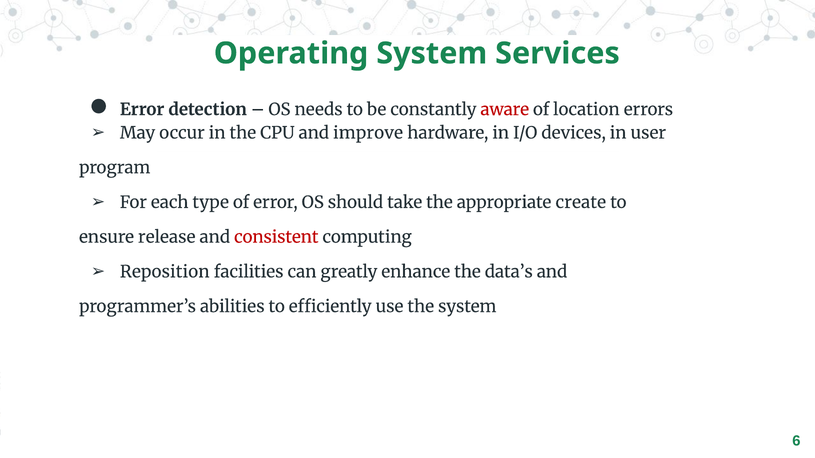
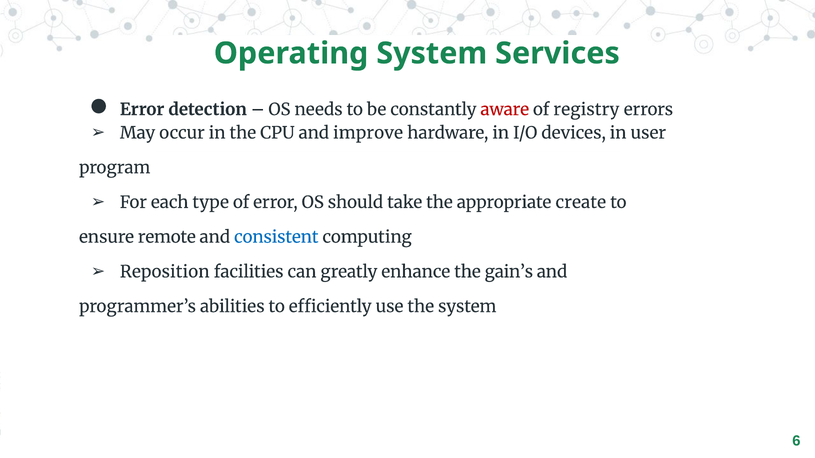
location: location -> registry (586, 110)
release: release -> remote (167, 237)
consistent colour: red -> blue (276, 237)
data’s: data’s -> gain’s (509, 272)
